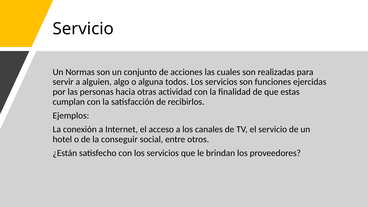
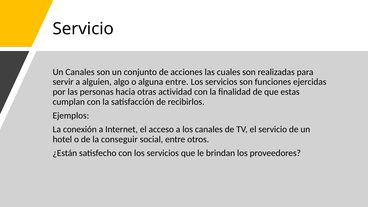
Un Normas: Normas -> Canales (80, 72)
alguna todos: todos -> entre (177, 82)
